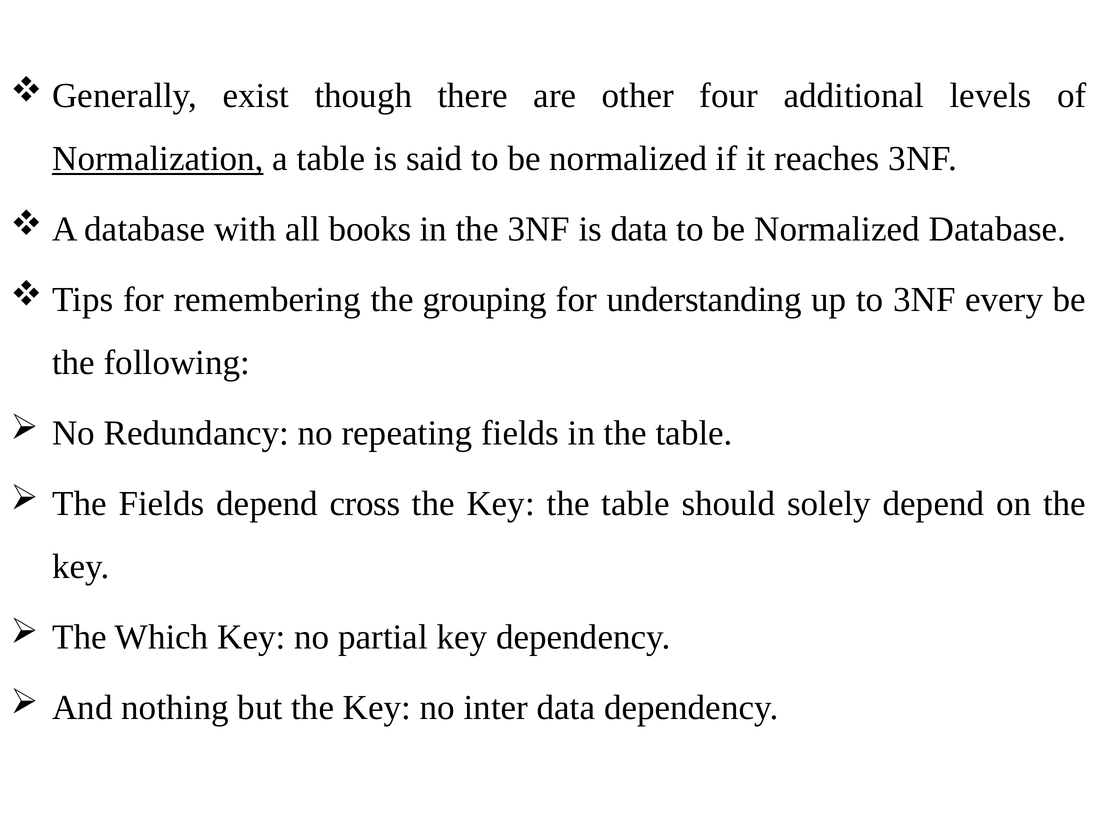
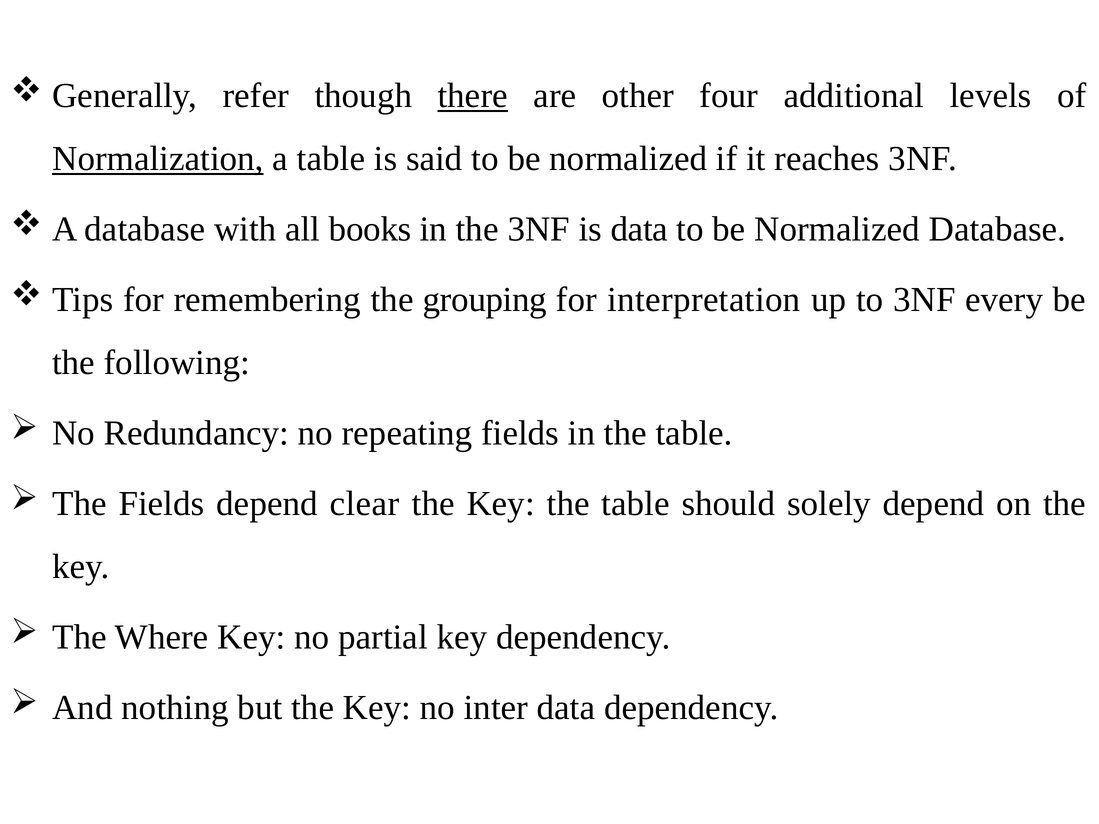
exist: exist -> refer (256, 96)
there underline: none -> present (473, 96)
understanding: understanding -> interpretation (704, 300)
cross: cross -> clear (365, 504)
Which: Which -> Where (162, 637)
